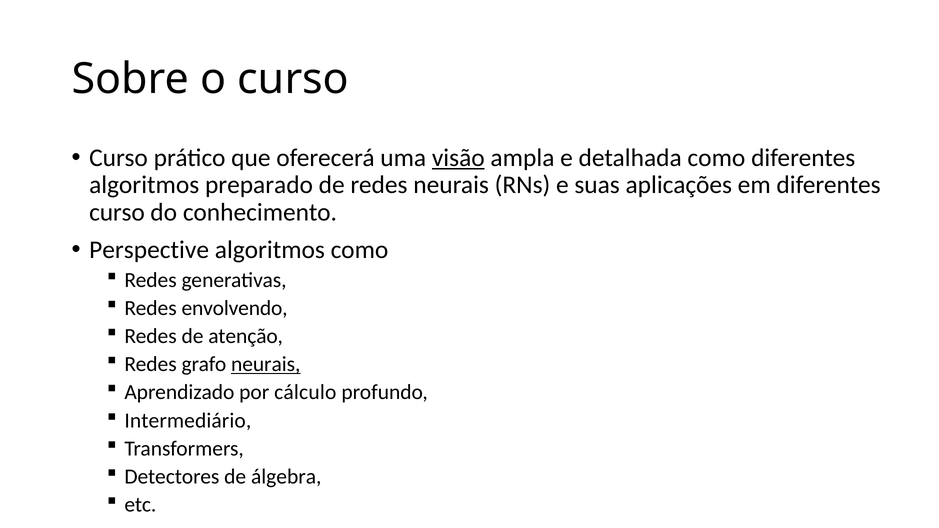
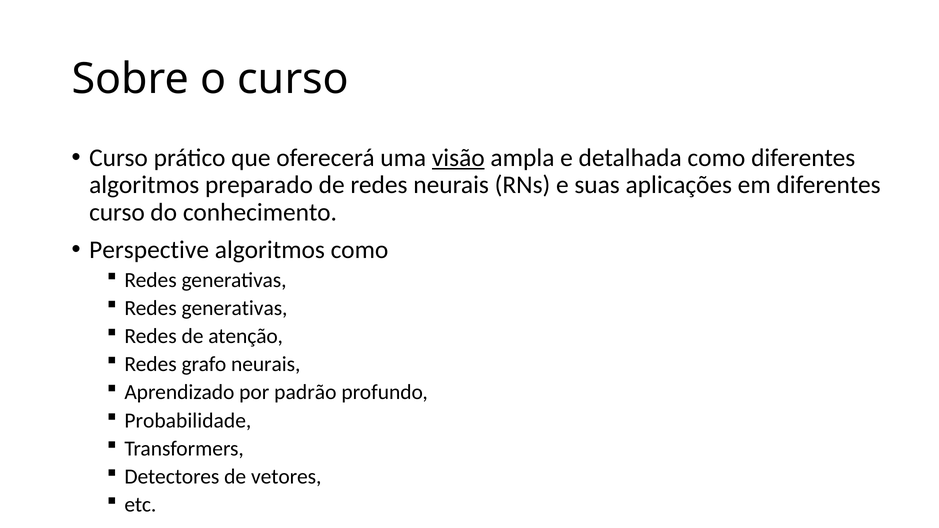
envolvendo: envolvendo -> generativas (235, 308)
neurais underline: present -> none (266, 364)
cálculo: cálculo -> padrão (305, 393)
Intermediário: Intermediário -> Probabilidade (188, 421)
álgebra: álgebra -> vetores (286, 477)
